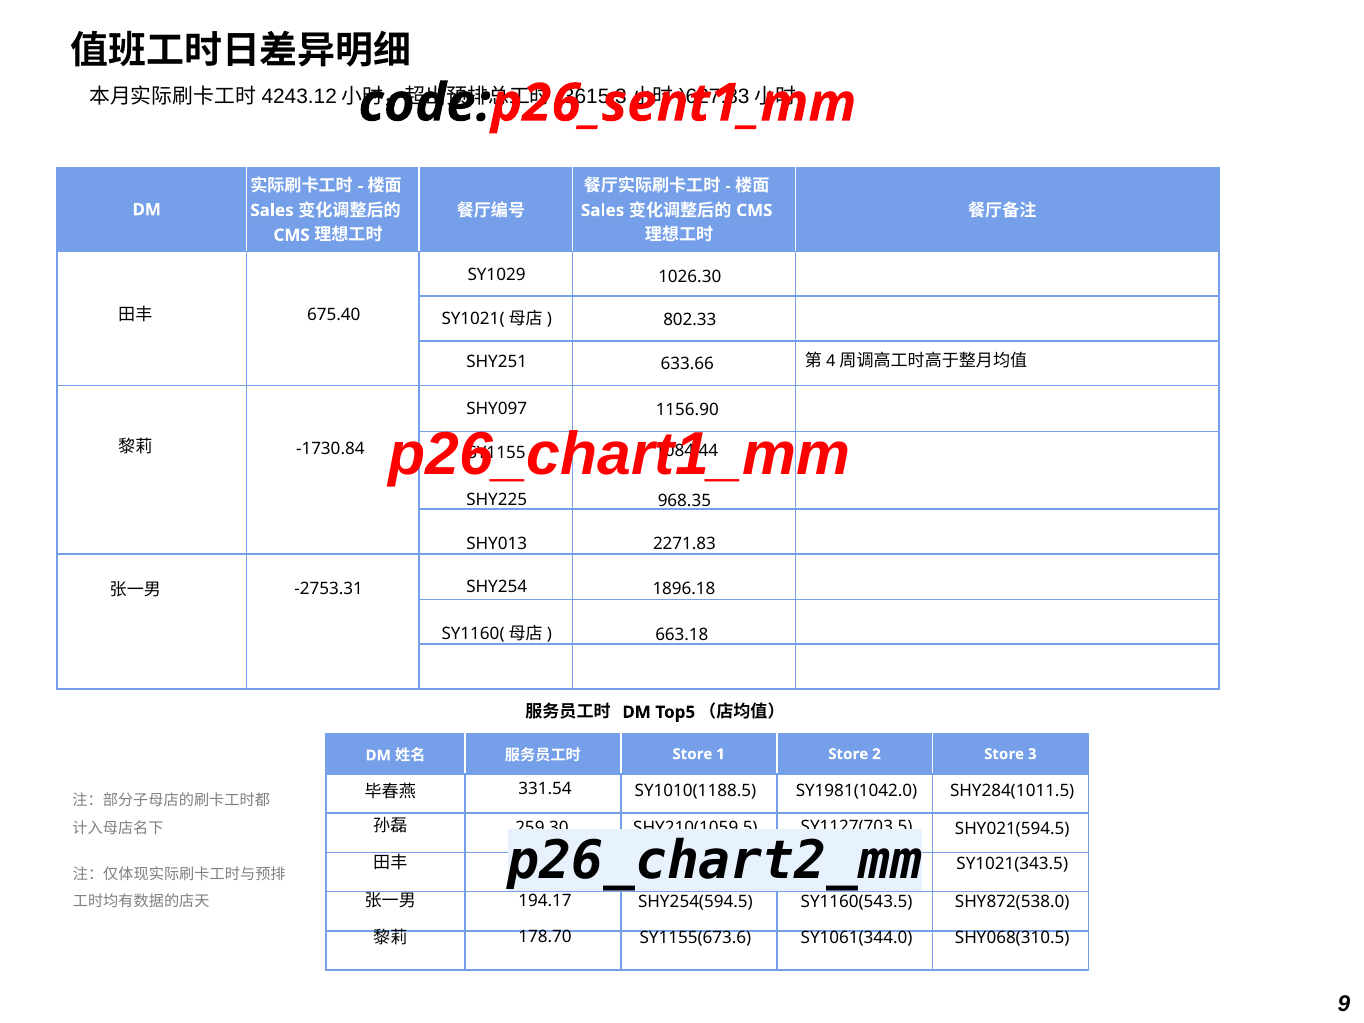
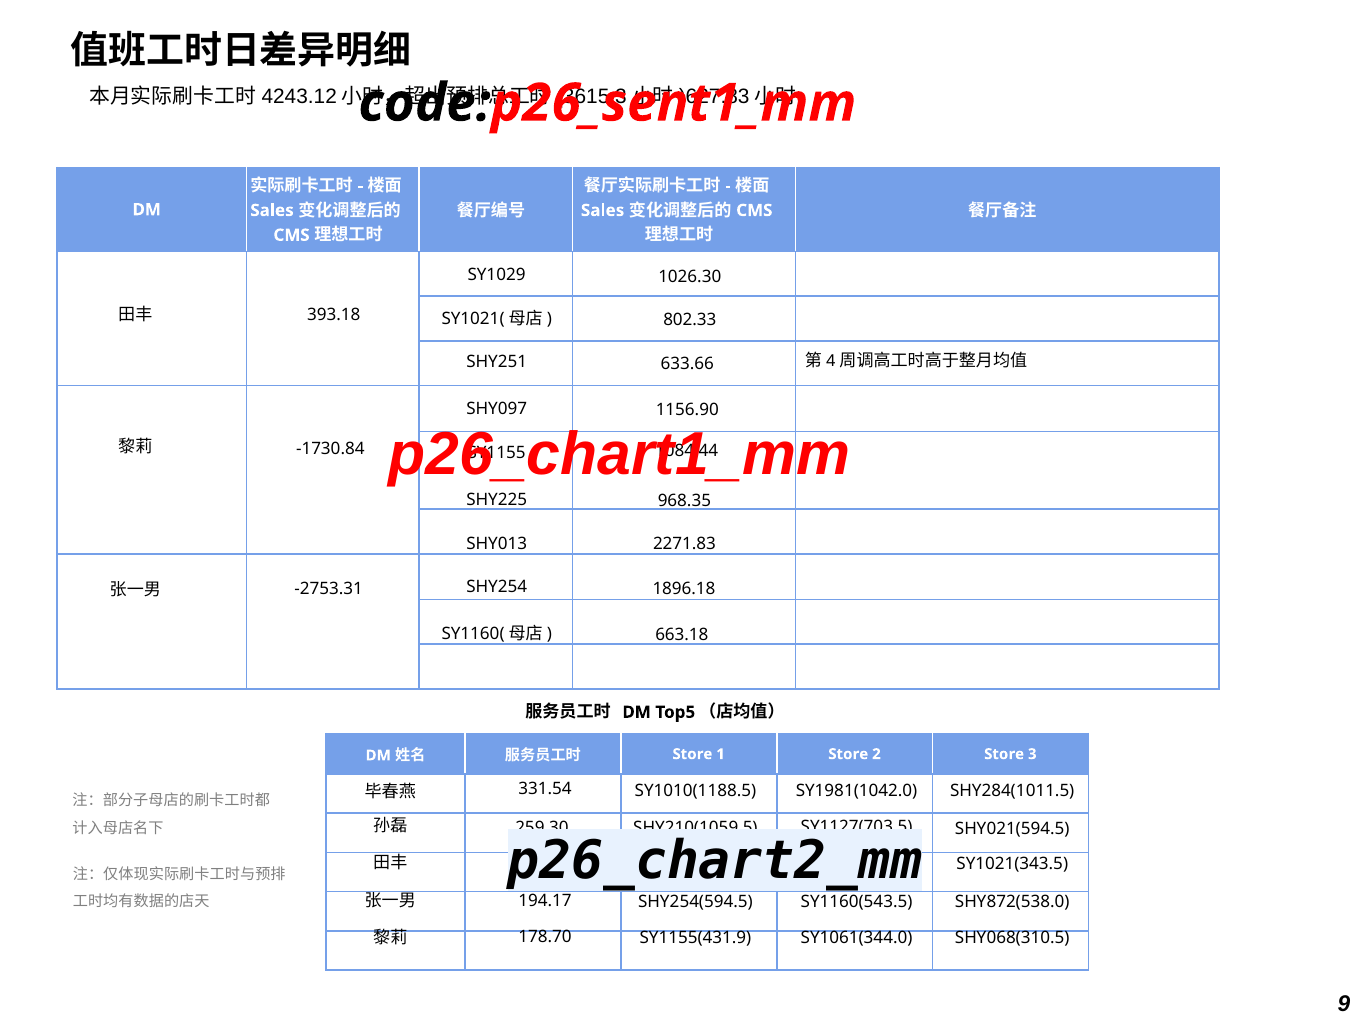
675.40: 675.40 -> 393.18 (334, 315)
SY1155(673.6: SY1155(673.6 -> SY1155(431.9 (695, 938)
